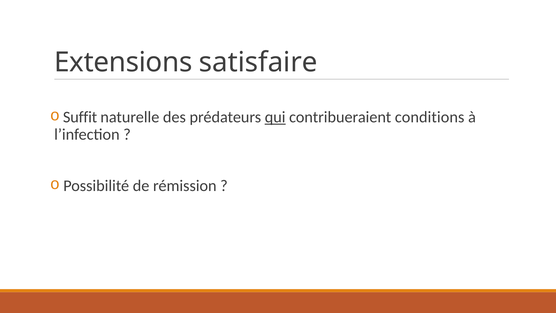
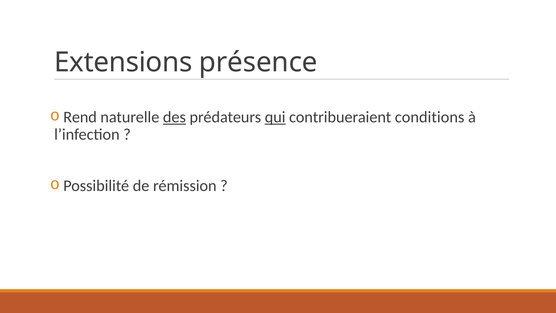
satisfaire: satisfaire -> présence (258, 62)
Suffit: Suffit -> Rend (80, 117)
des underline: none -> present (174, 117)
